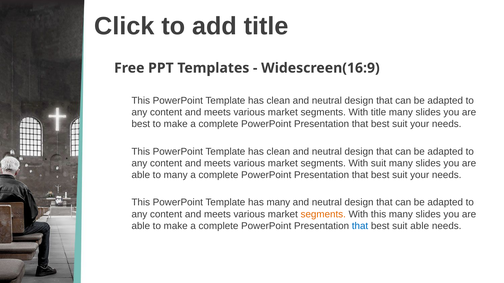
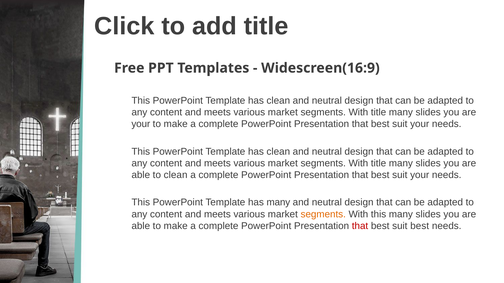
best: best -> your (141, 124)
suit: suit -> title (379, 164)
to many: many -> clean (176, 175)
that colour: blue -> red (360, 226)
suit able: able -> best (420, 226)
